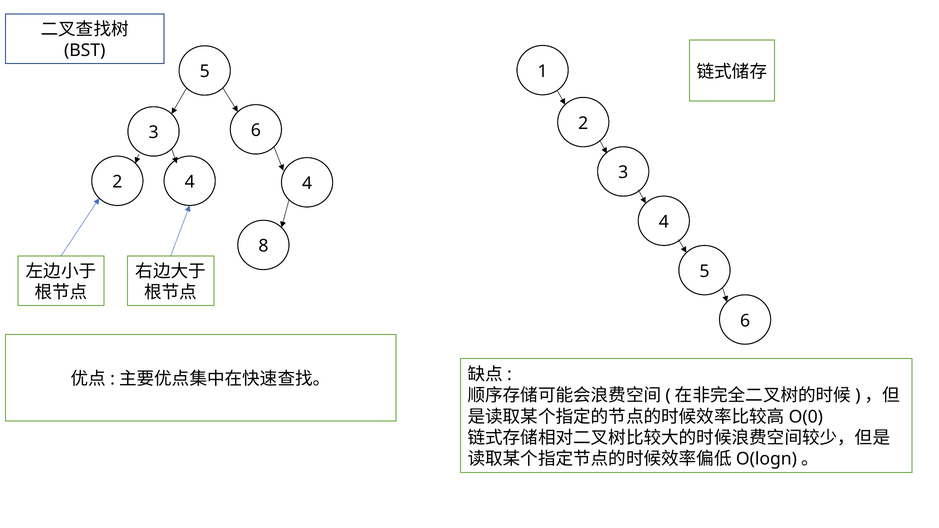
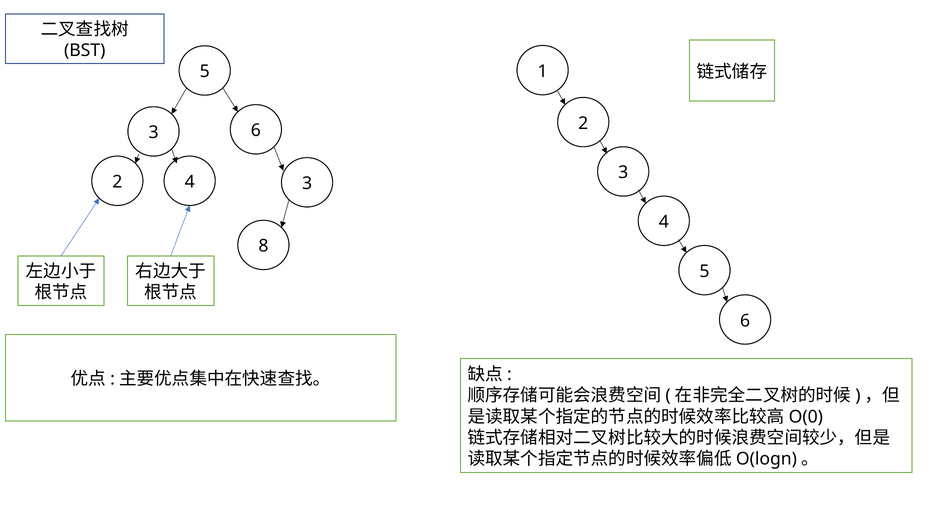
4: 4 -> 3 (307, 184)
